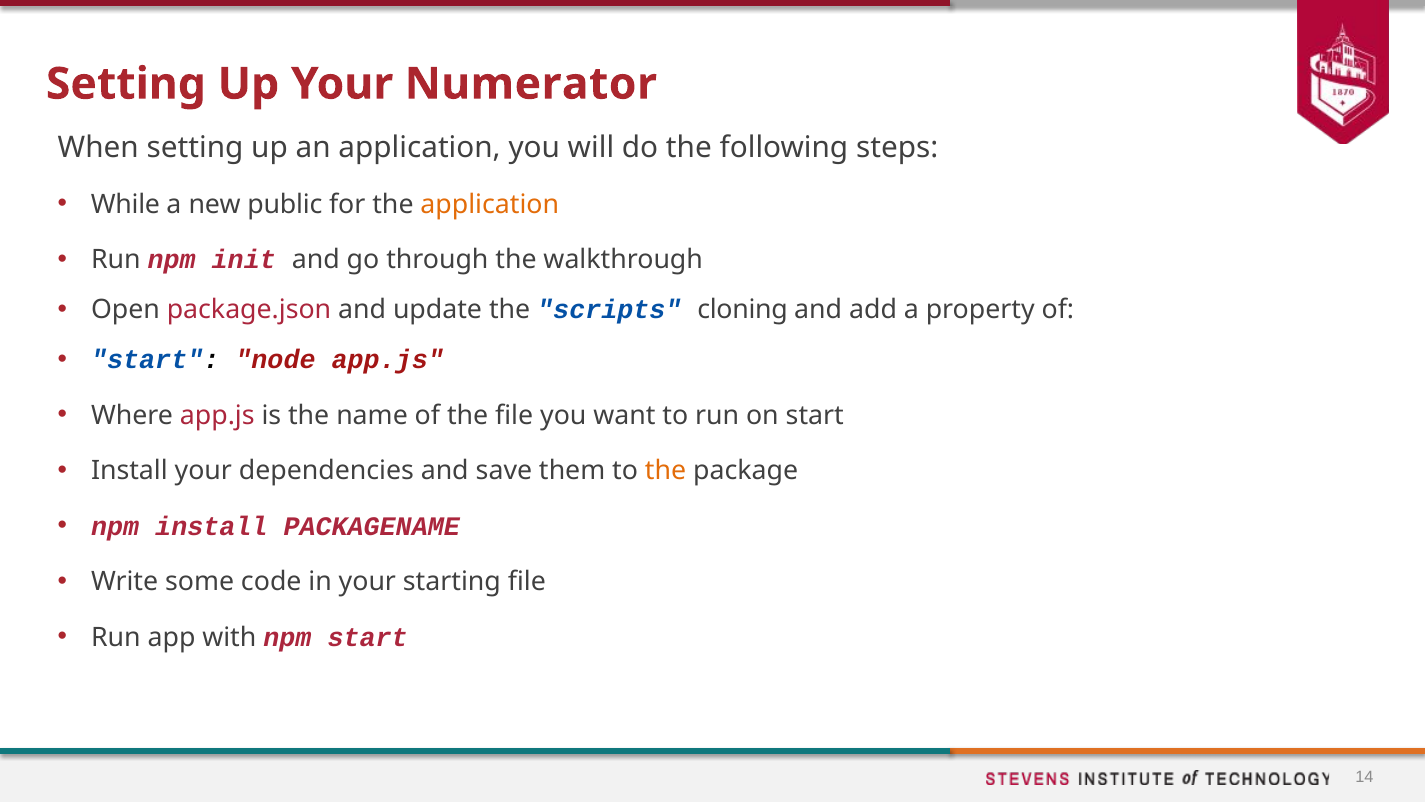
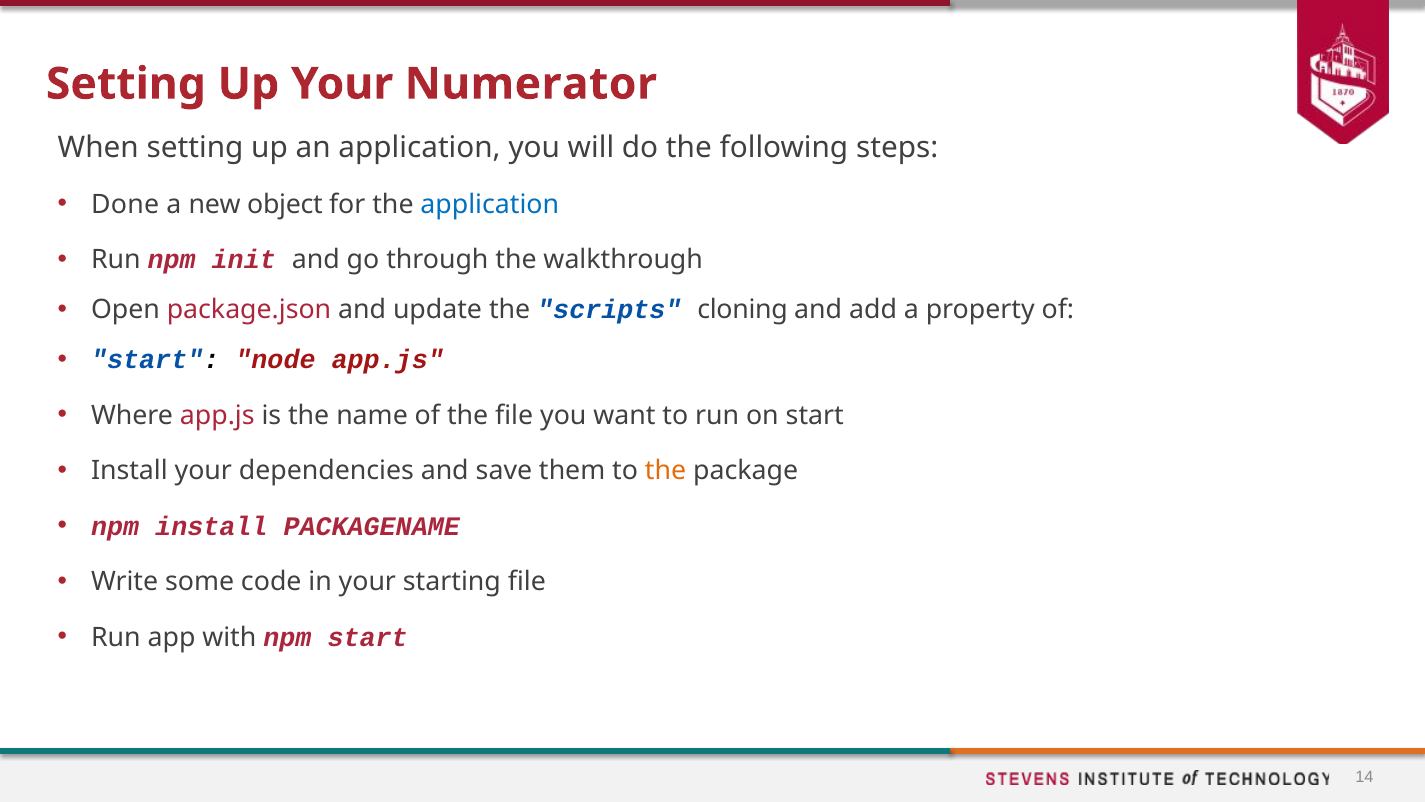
While: While -> Done (125, 205)
public: public -> object (285, 205)
application colour: orange -> blue (490, 205)
